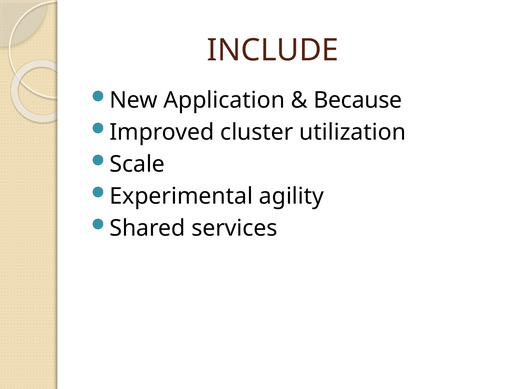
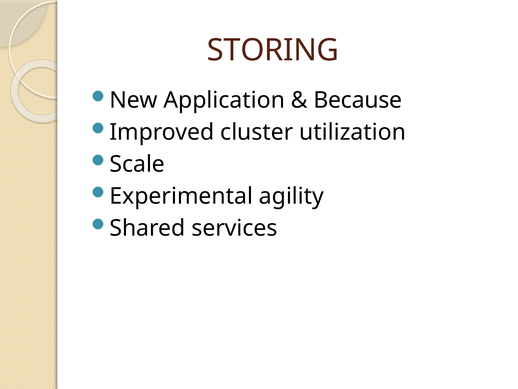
INCLUDE: INCLUDE -> STORING (273, 50)
